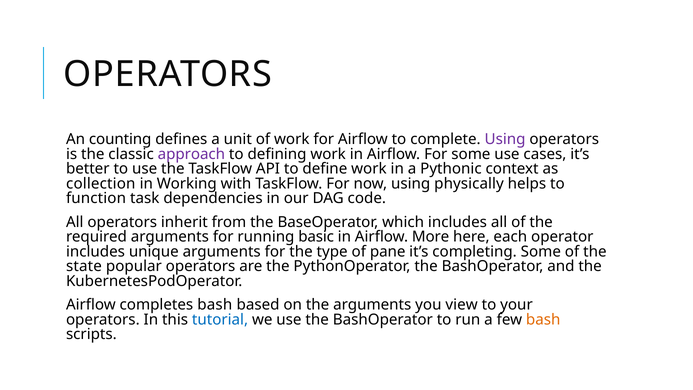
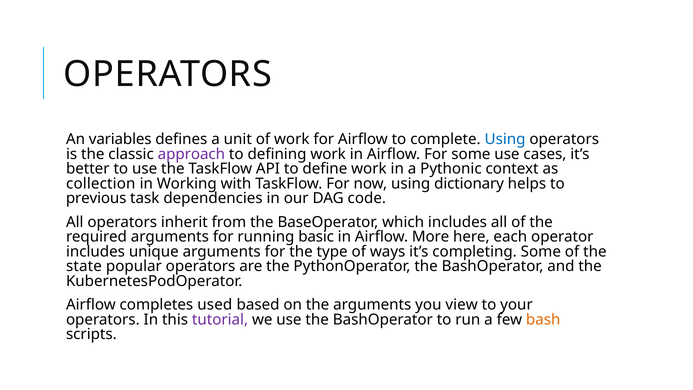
counting: counting -> variables (120, 139)
Using colour: purple -> blue (505, 139)
physically: physically -> dictionary (469, 184)
function: function -> previous (96, 198)
pane: pane -> ways (388, 252)
completes bash: bash -> used (215, 305)
tutorial colour: blue -> purple (220, 320)
